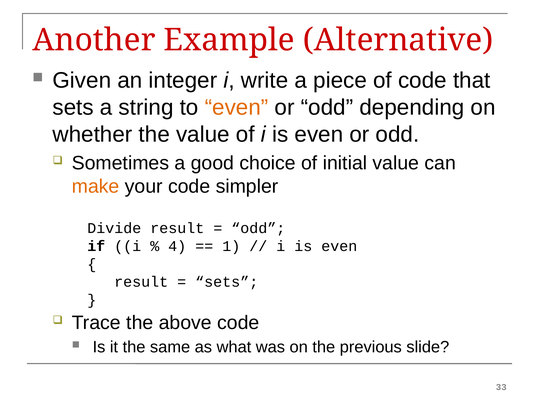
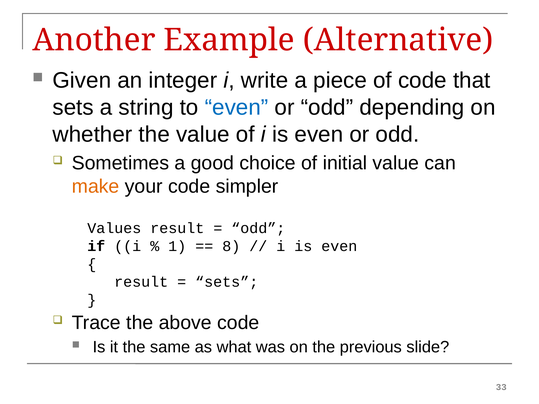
even colour: orange -> blue (237, 108)
Divide: Divide -> Values (114, 228)
4: 4 -> 1 (177, 246)
1: 1 -> 8 (231, 246)
